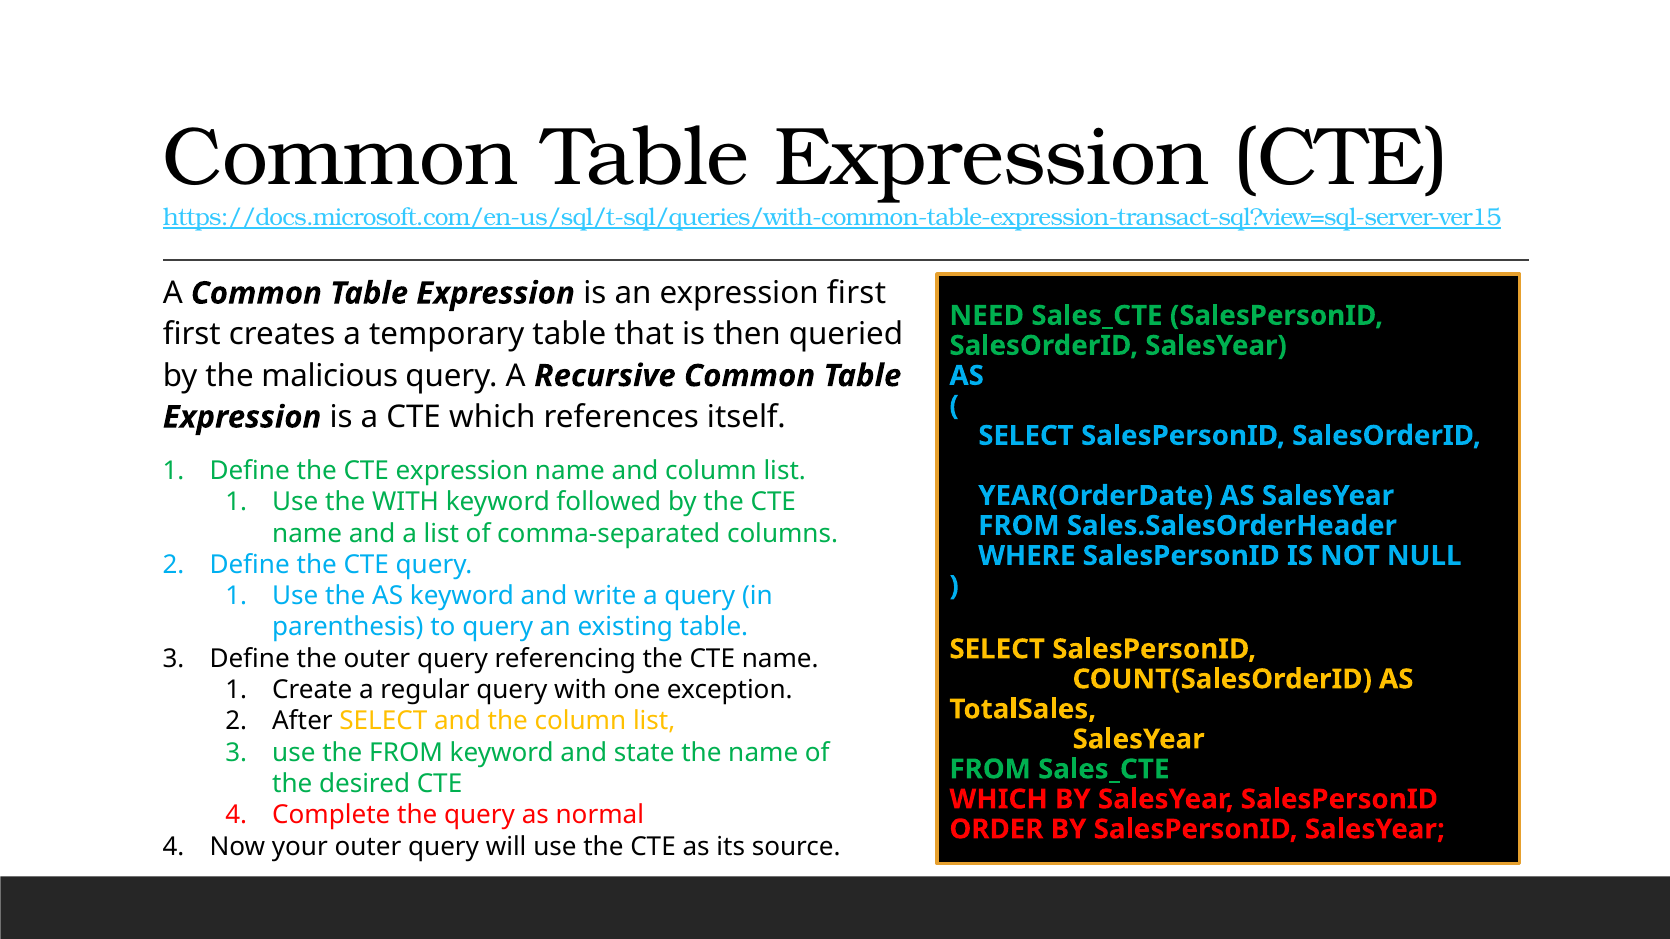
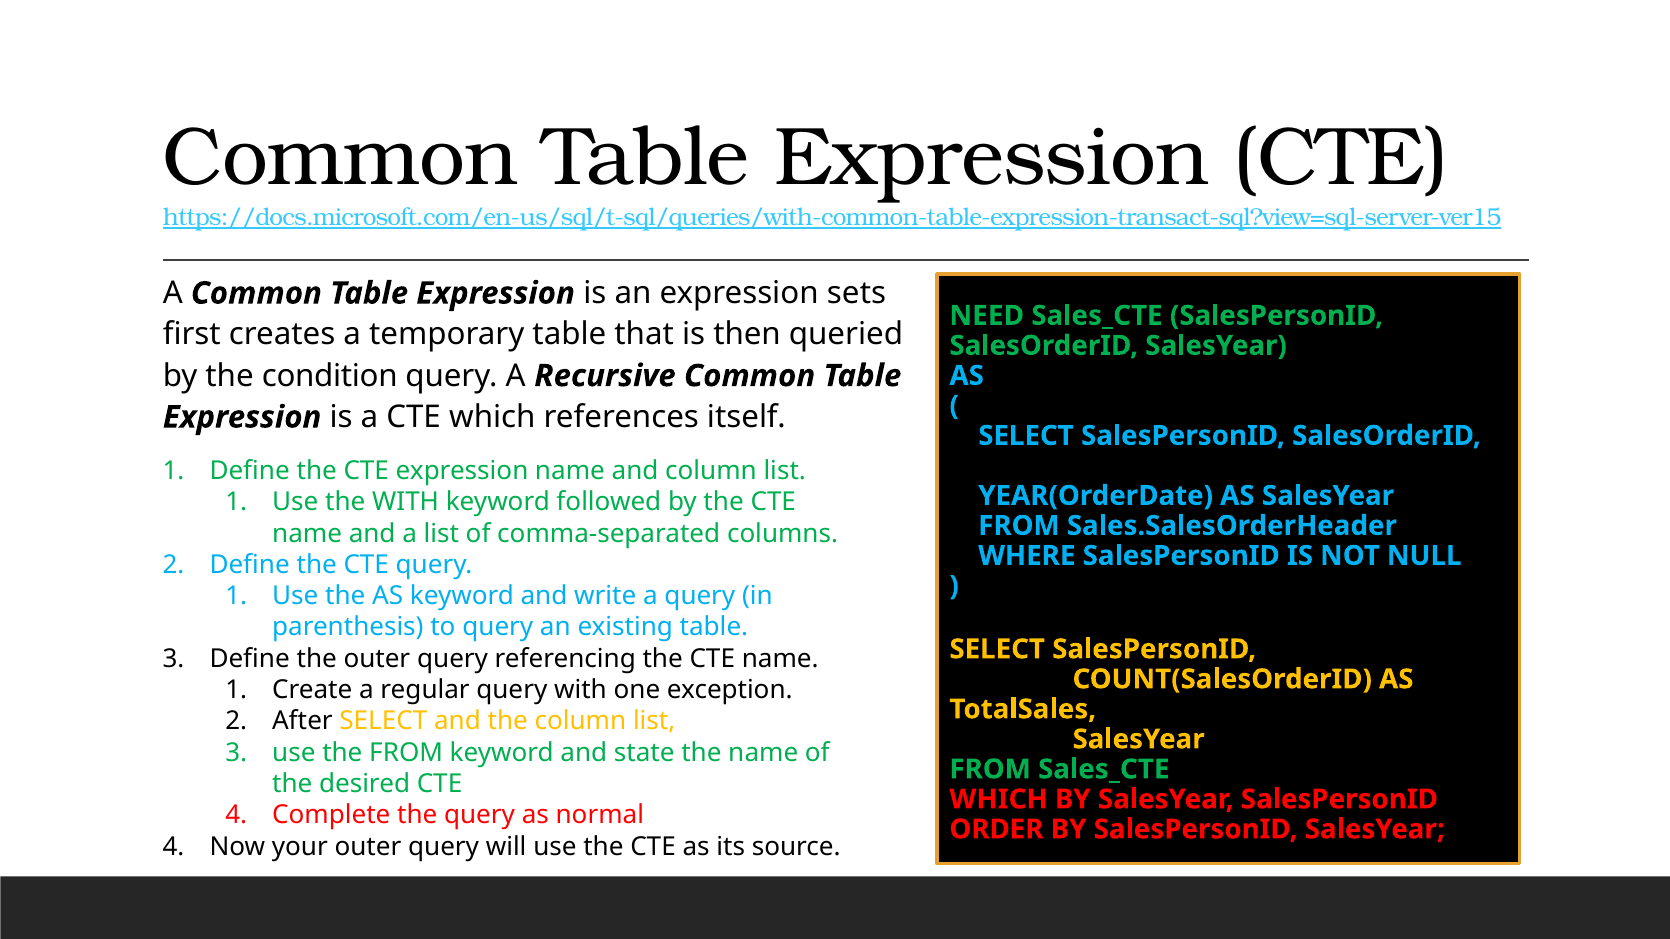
expression first: first -> sets (857, 293)
malicious: malicious -> condition (330, 376)
